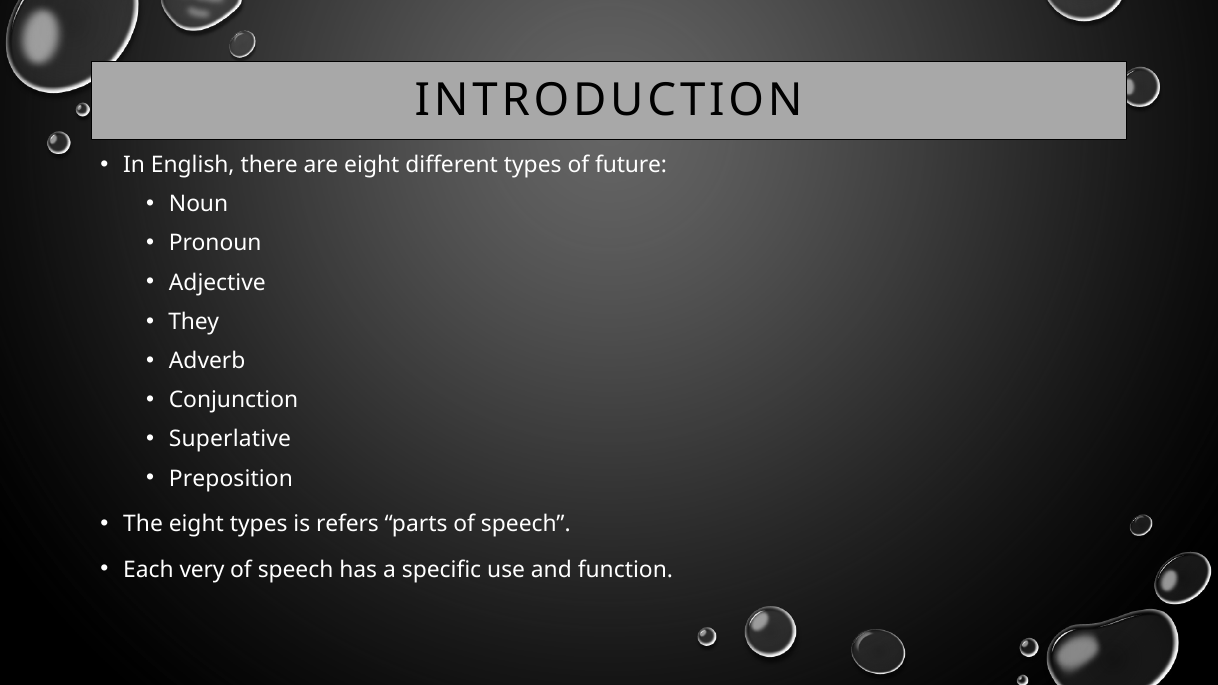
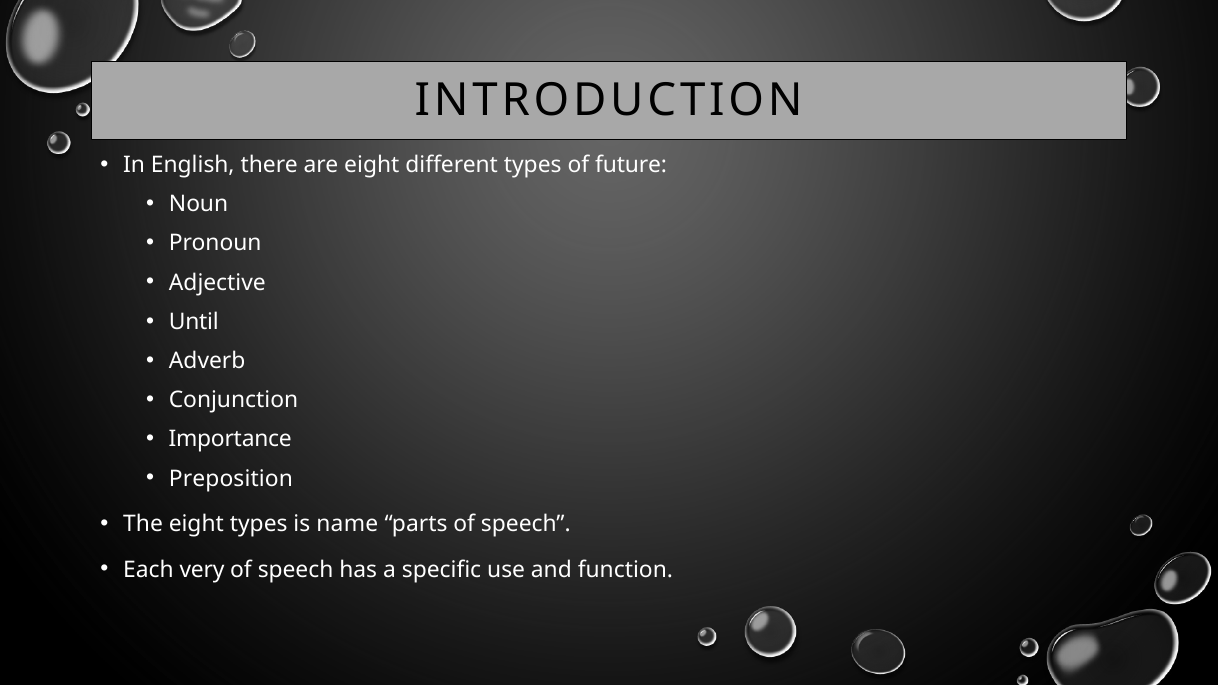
They: They -> Until (194, 322)
Superlative: Superlative -> Importance (230, 439)
refers: refers -> name (347, 524)
